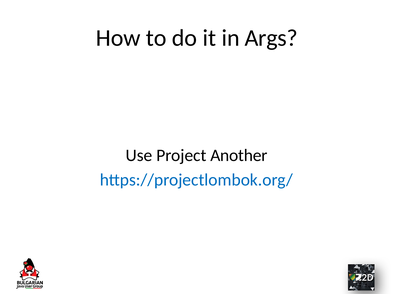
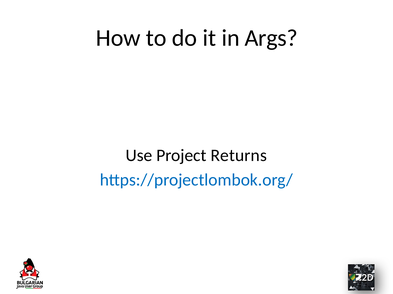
Another: Another -> Returns (239, 156)
